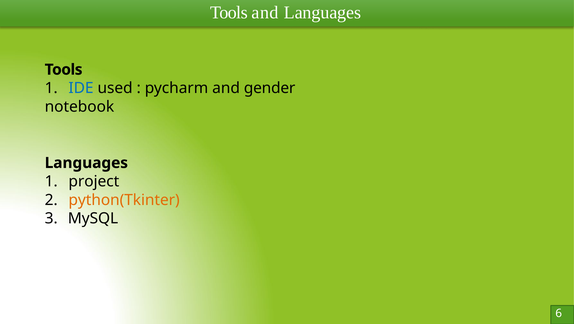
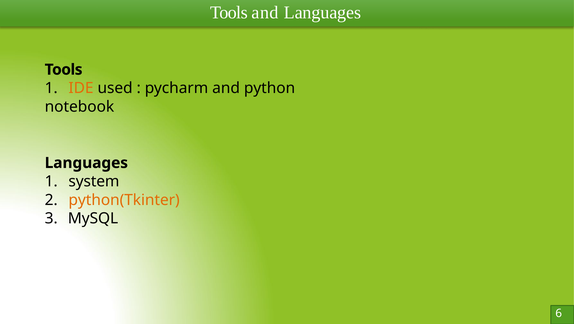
IDE colour: blue -> orange (81, 88)
gender: gender -> python (270, 88)
project: project -> system (94, 181)
